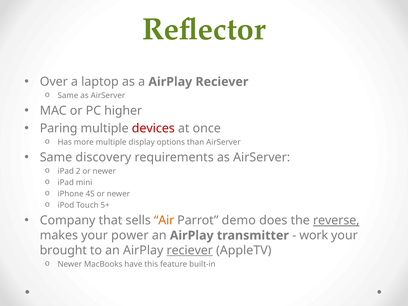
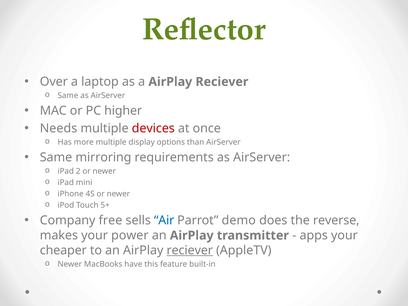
Paring: Paring -> Needs (59, 128)
discovery: discovery -> mirroring (103, 157)
that: that -> free (110, 221)
Air colour: orange -> blue (164, 221)
reverse underline: present -> none (336, 221)
work: work -> apps (314, 235)
brought: brought -> cheaper (63, 250)
